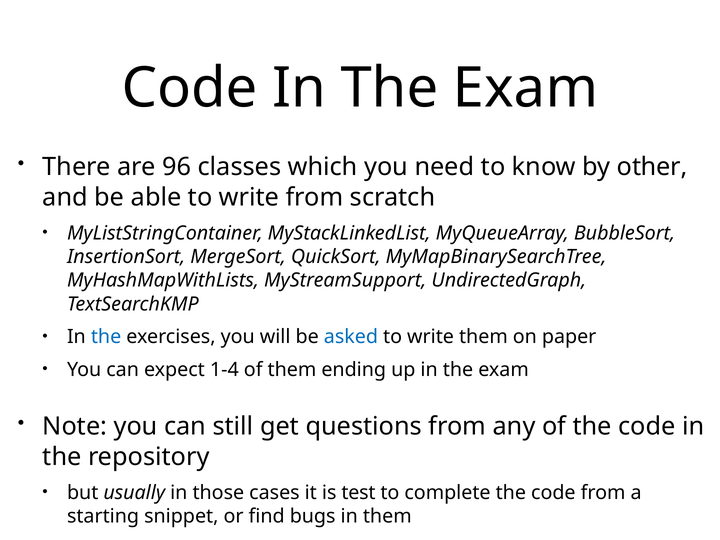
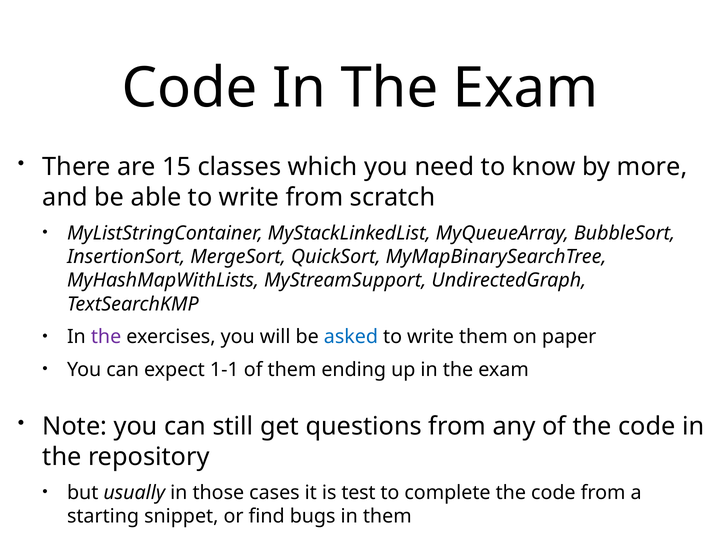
96: 96 -> 15 (177, 167)
other: other -> more (652, 167)
the colour: blue -> purple (106, 337)
1-4: 1-4 -> 1-1 (224, 370)
